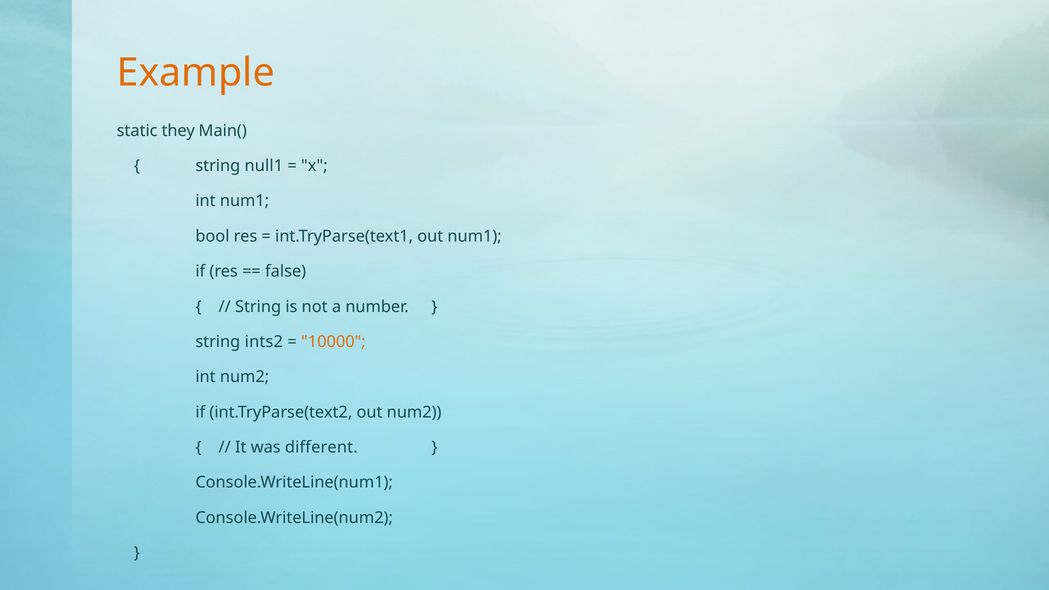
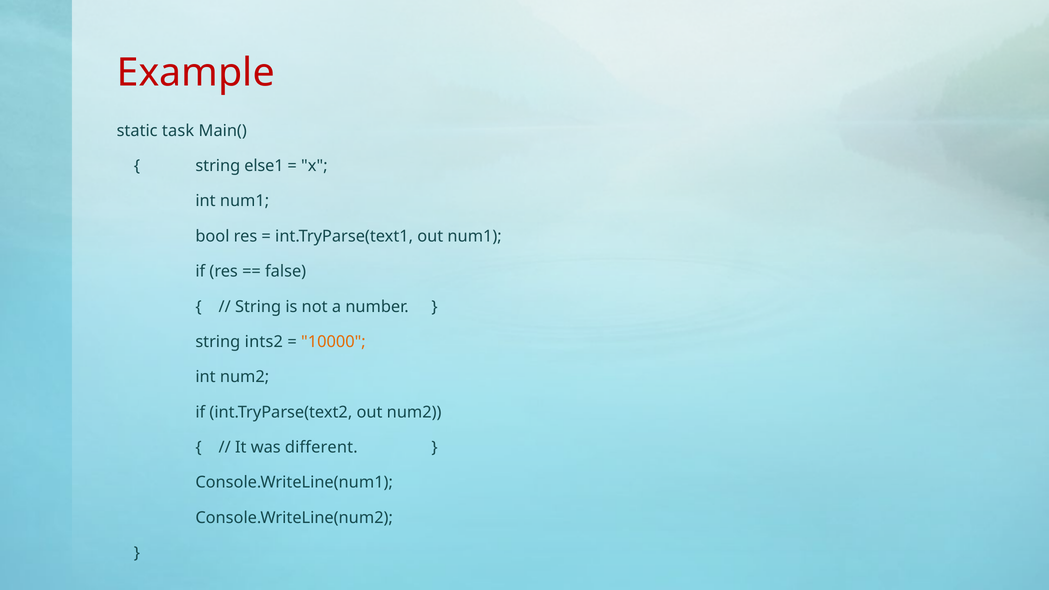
Example colour: orange -> red (196, 73)
they: they -> task (178, 131)
null1: null1 -> else1 (264, 166)
